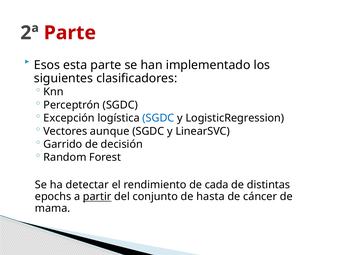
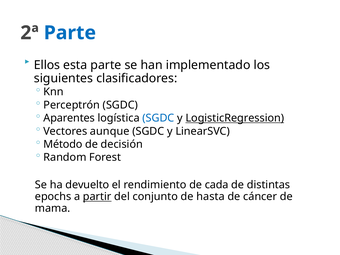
Parte colour: red -> blue (70, 33)
Esos: Esos -> Ellos (47, 65)
Excepción: Excepción -> Aparentes (69, 118)
LogisticRegression underline: none -> present (235, 118)
Garrido: Garrido -> Método (63, 144)
detectar: detectar -> devuelto (87, 185)
